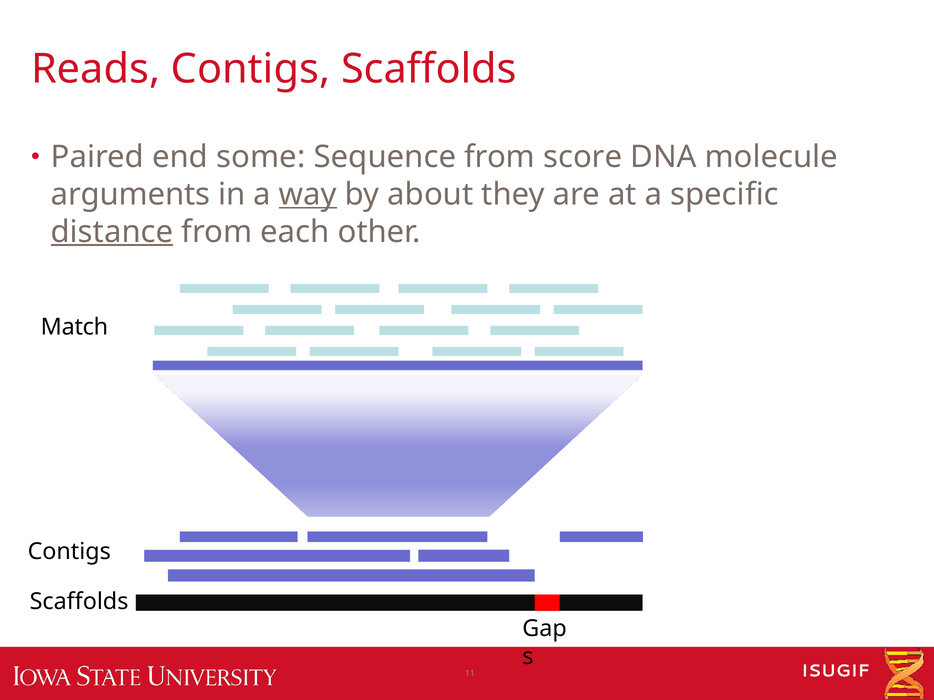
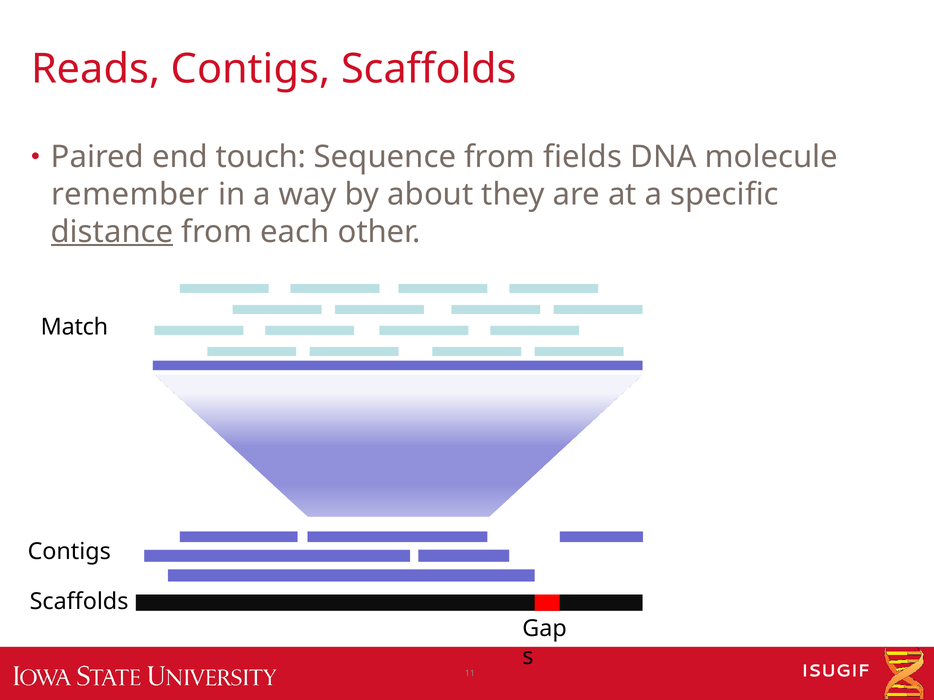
some: some -> touch (261, 157)
score: score -> fields (583, 157)
arguments: arguments -> remember (130, 195)
way underline: present -> none (308, 195)
